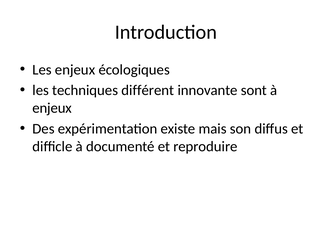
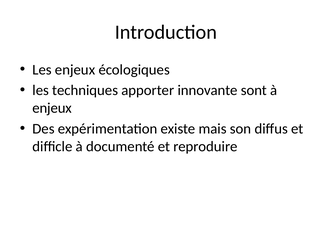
différent: différent -> apporter (148, 90)
